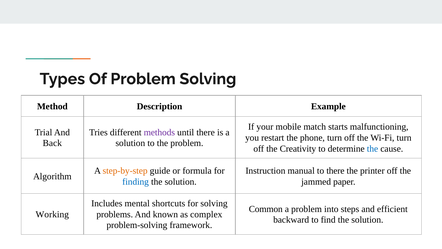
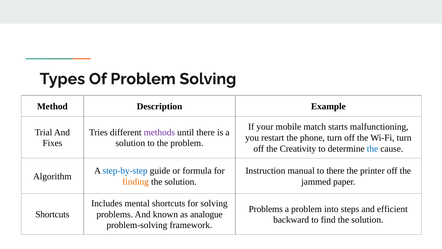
Back: Back -> Fixes (52, 143)
step-by-step colour: orange -> blue (125, 171)
finding colour: blue -> orange (136, 181)
Common: Common -> Problems (266, 209)
Working: Working -> Shortcuts (52, 214)
complex: complex -> analogue (206, 214)
